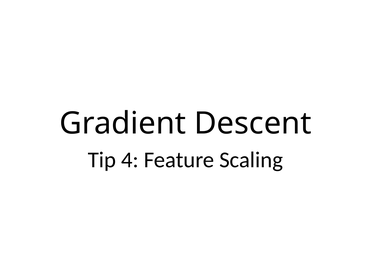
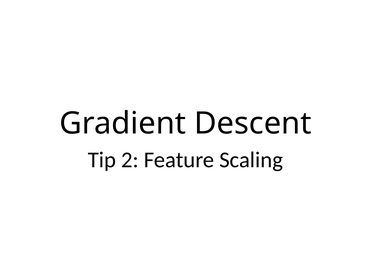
4: 4 -> 2 (130, 160)
